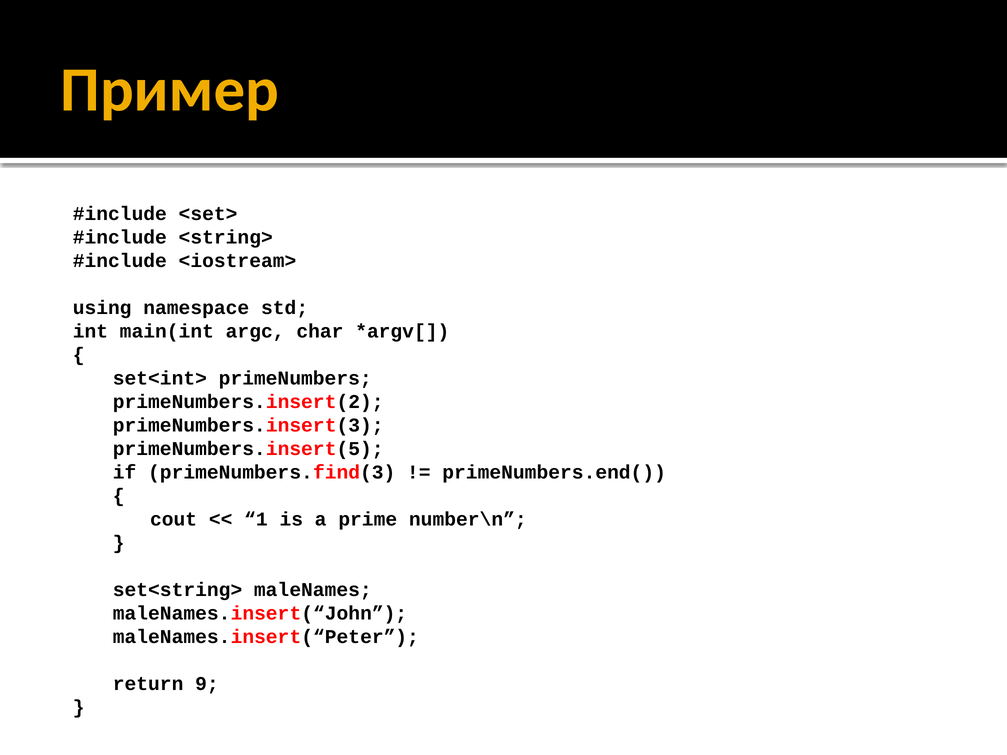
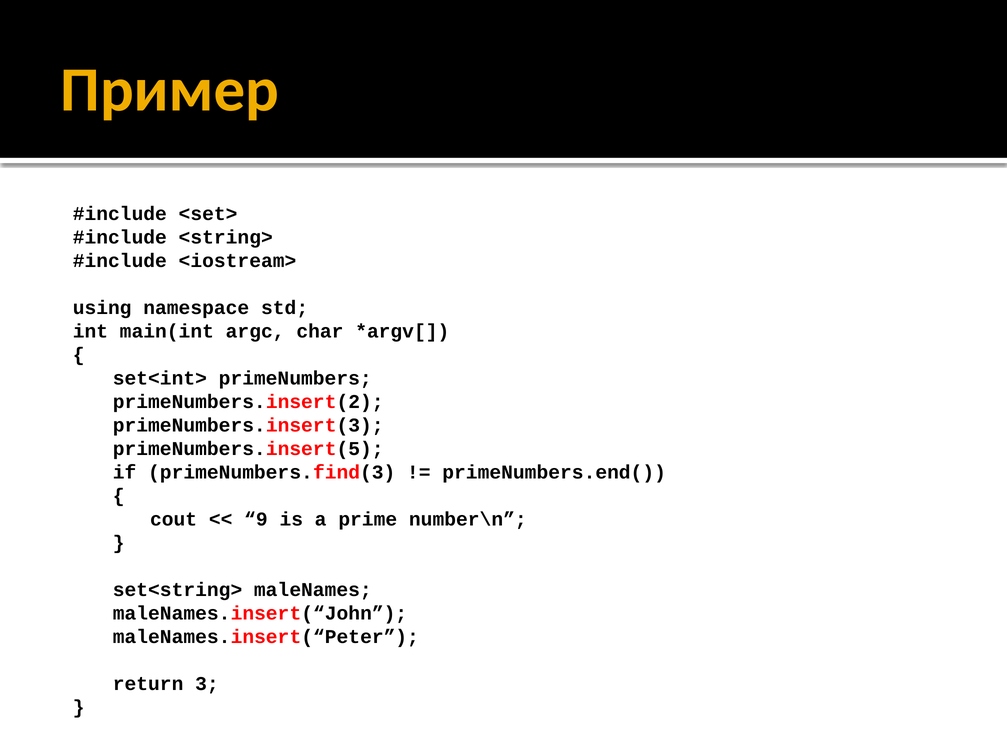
1: 1 -> 9 (256, 520)
9: 9 -> 3 (207, 684)
